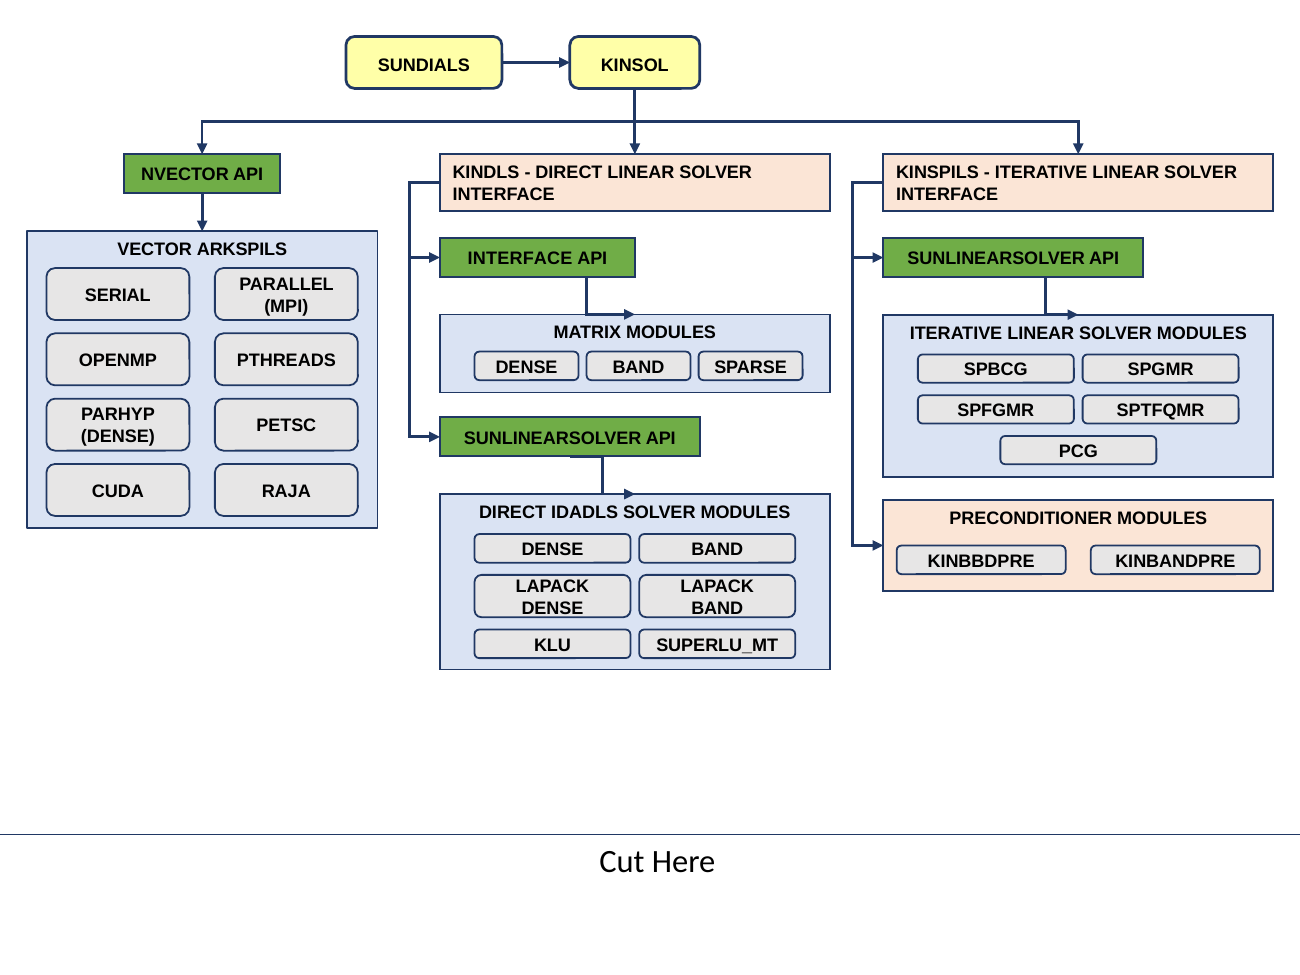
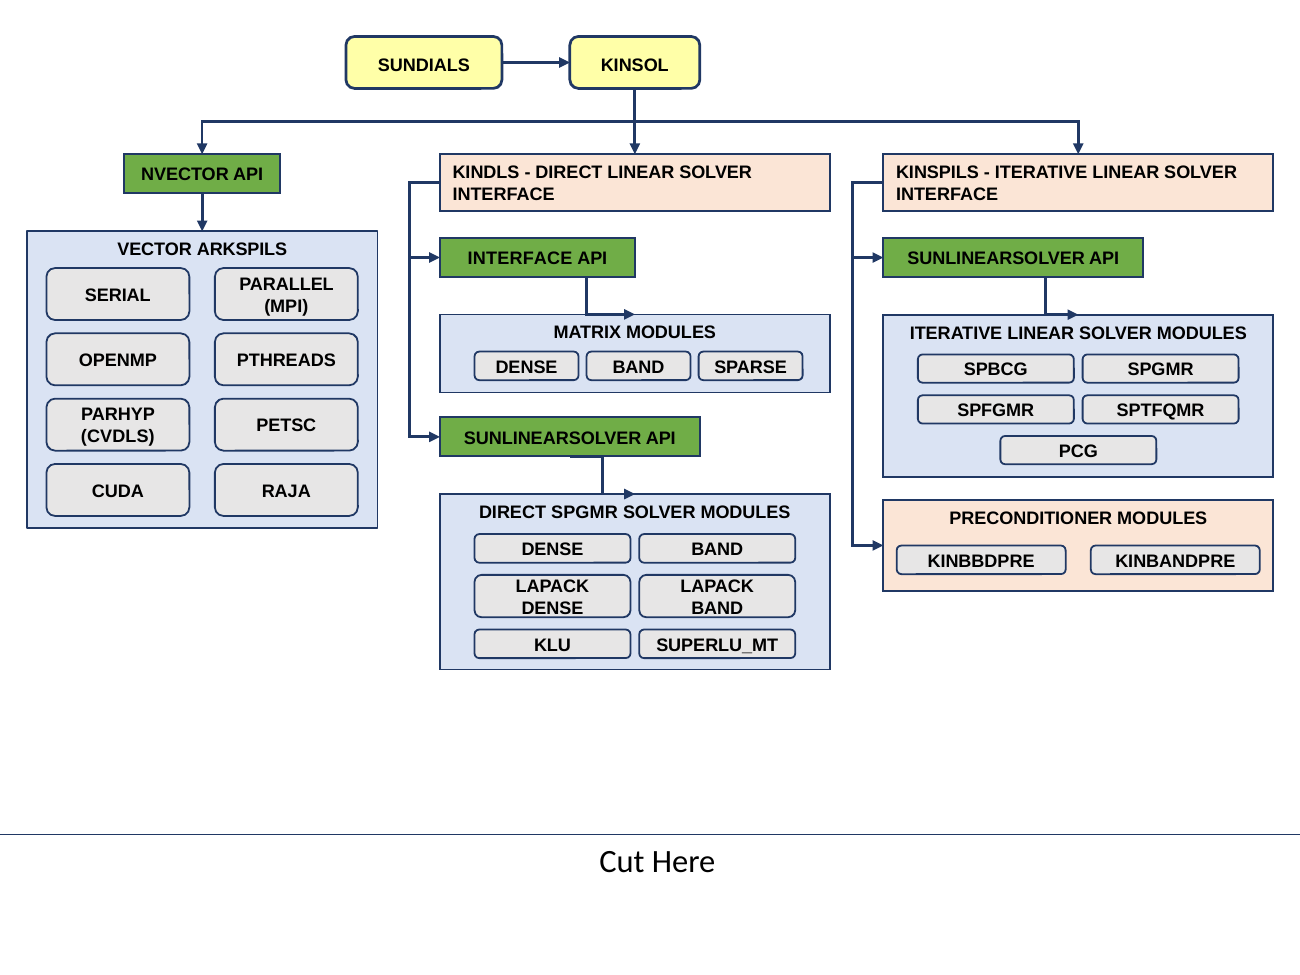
DENSE: DENSE -> CVDLS (118, 437)
DIRECT IDADLS: IDADLS -> SPGMR (584, 513)
